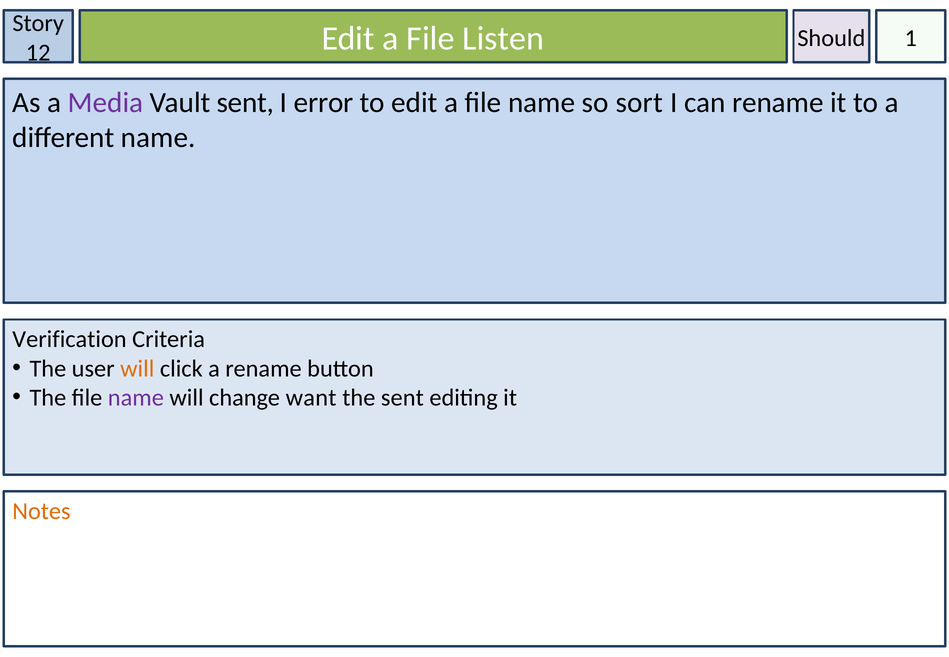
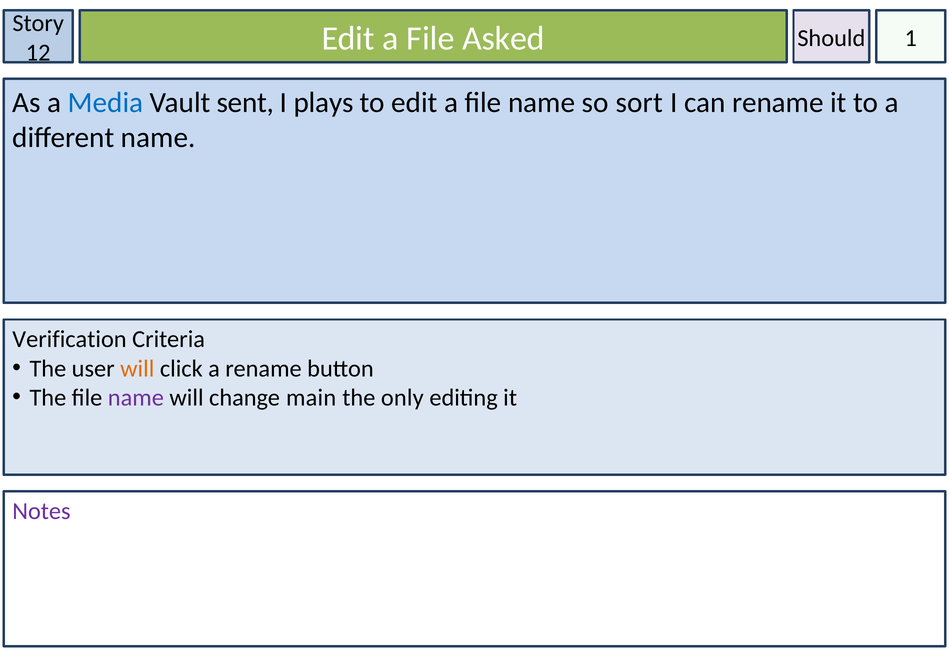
Listen: Listen -> Asked (503, 39)
Media colour: purple -> blue (105, 103)
error: error -> plays (324, 103)
want: want -> main (311, 398)
the sent: sent -> only (402, 398)
Notes colour: orange -> purple (41, 511)
